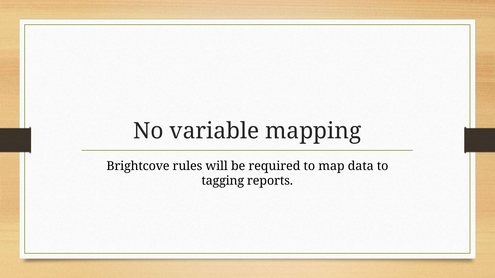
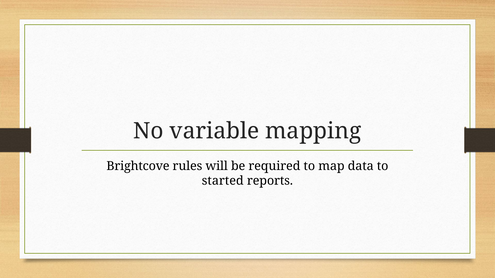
tagging: tagging -> started (223, 181)
